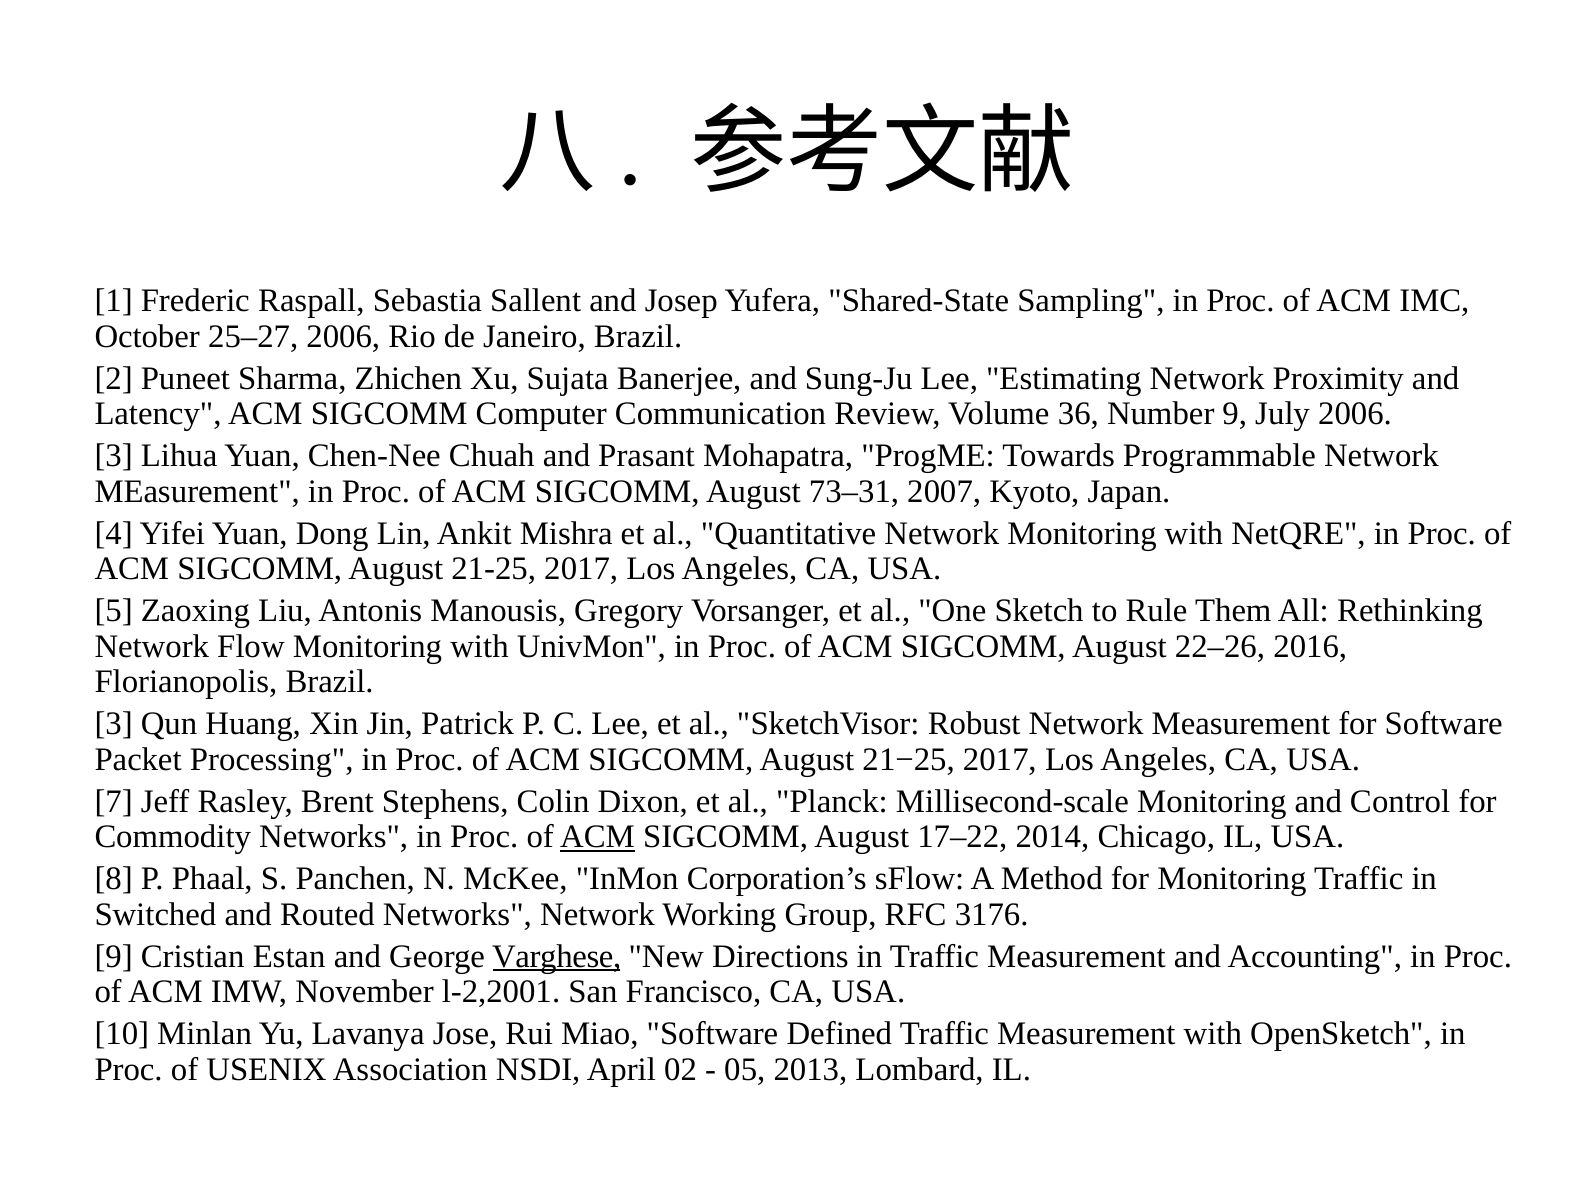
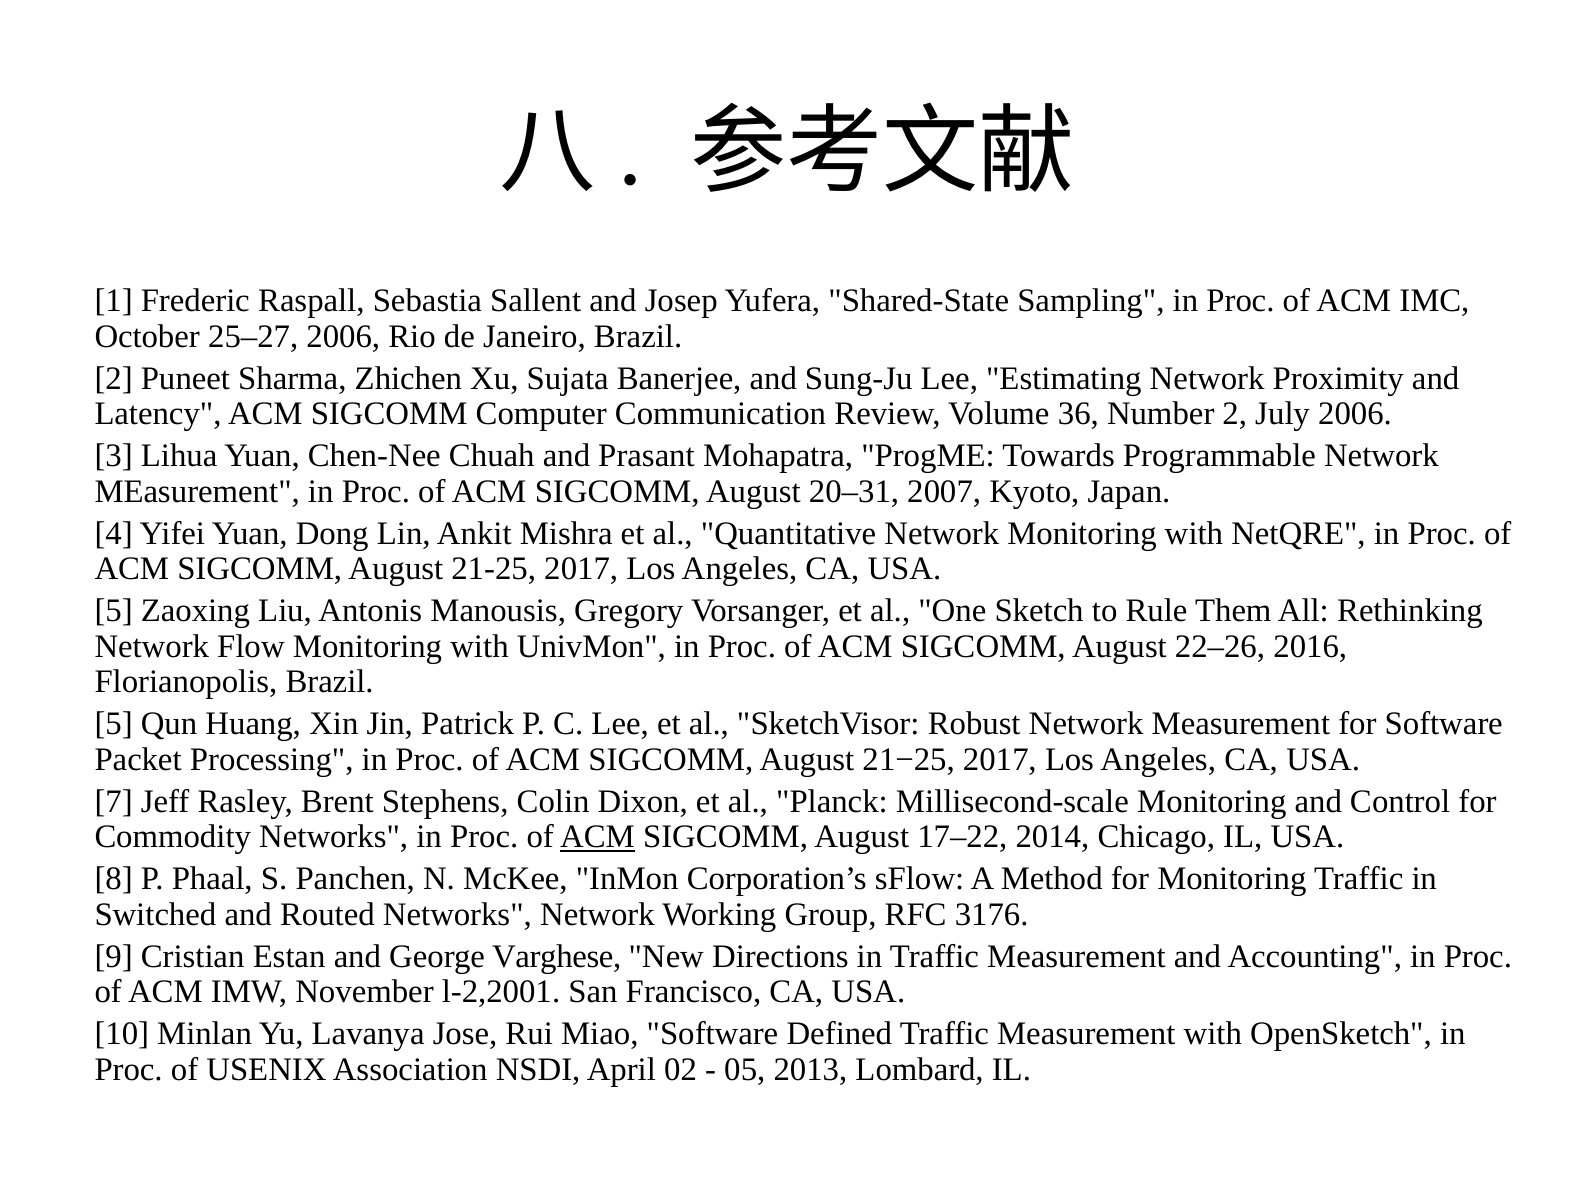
Number 9: 9 -> 2 (1235, 414)
73–31: 73–31 -> 20–31 (854, 492)
3: 3 -> 5 (114, 724)
Varghese underline: present -> none (557, 957)
